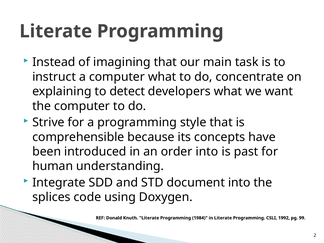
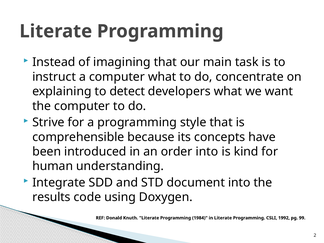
past: past -> kind (246, 152)
splices: splices -> results (51, 197)
